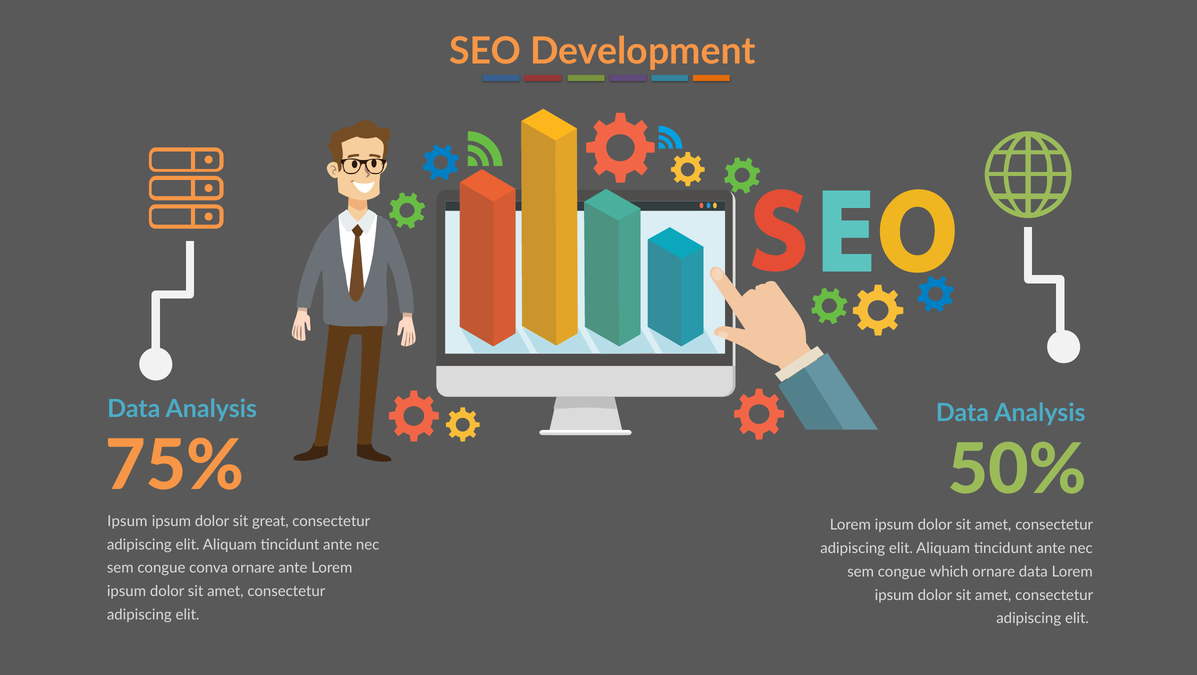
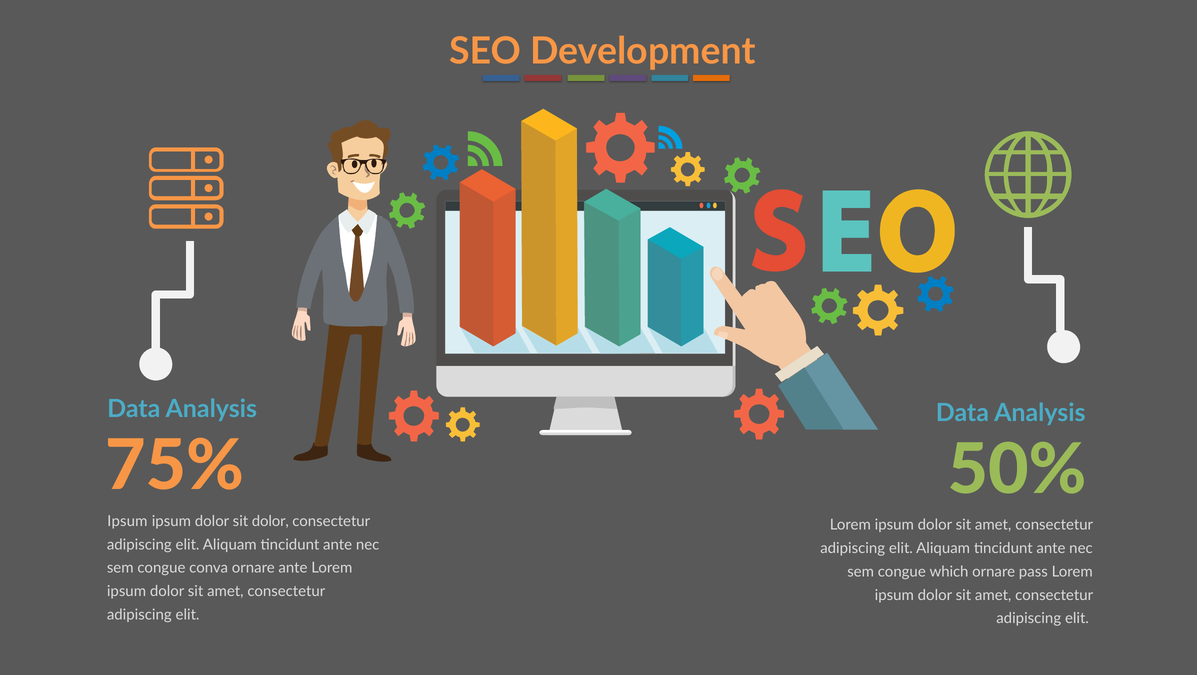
sit great: great -> dolor (270, 521)
ornare data: data -> pass (1033, 572)
